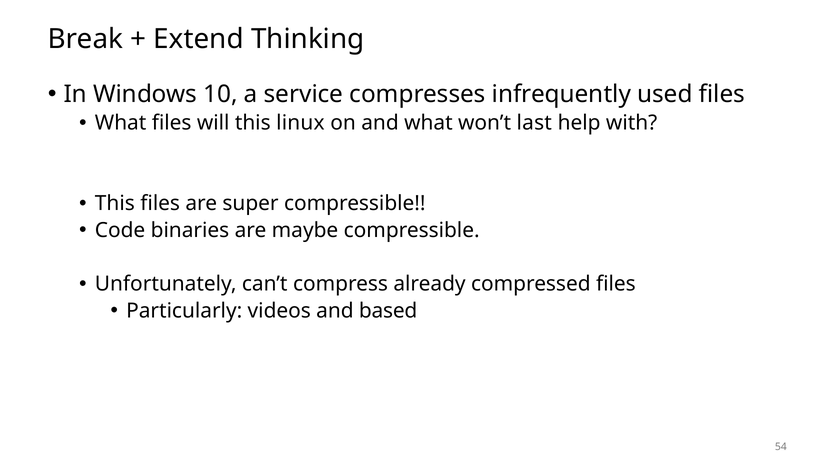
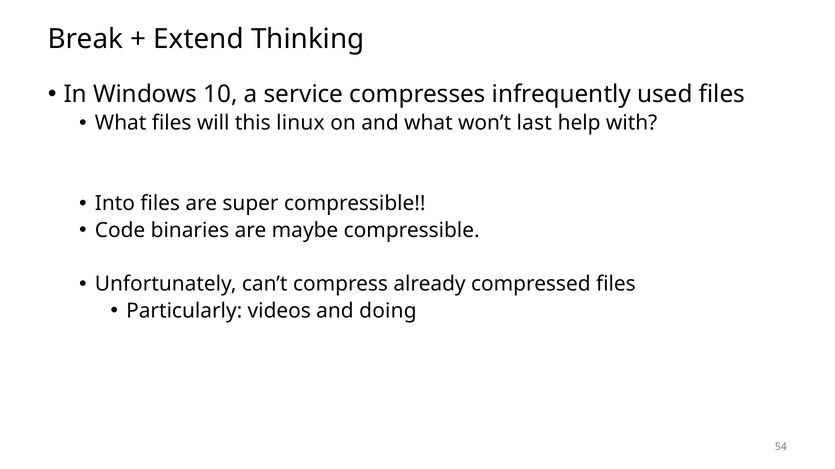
This: This -> Into (115, 204)
based: based -> doing (388, 311)
